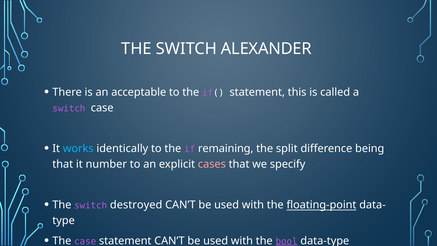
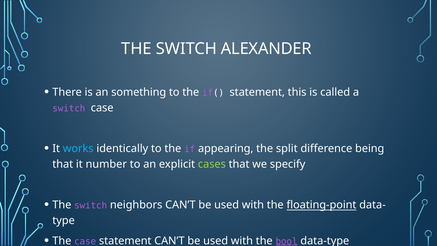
acceptable: acceptable -> something (139, 92)
remaining: remaining -> appearing (226, 149)
cases colour: pink -> light green (212, 164)
destroyed: destroyed -> neighbors (136, 205)
